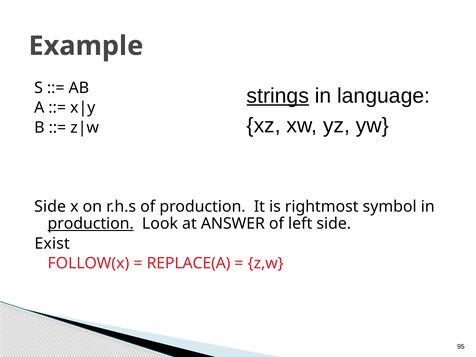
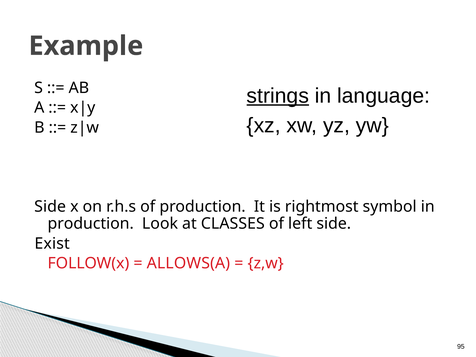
production underline: present -> none (91, 224)
ANSWER: ANSWER -> CLASSES (233, 224)
REPLACE(A: REPLACE(A -> ALLOWS(A (188, 263)
